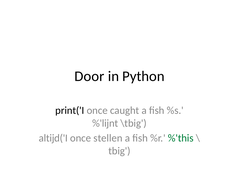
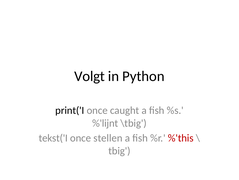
Door: Door -> Volgt (90, 76)
altijd('I: altijd('I -> tekst('I (53, 138)
%'this colour: green -> red (181, 138)
